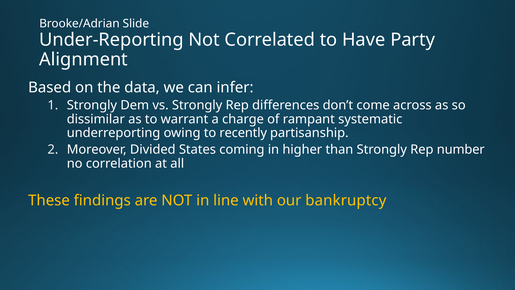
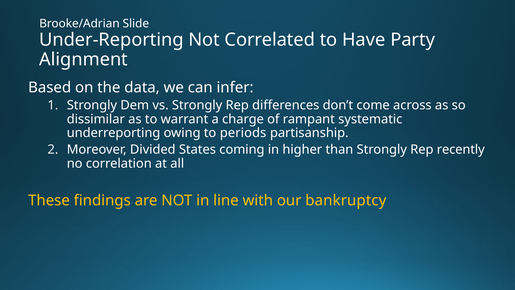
recently: recently -> periods (243, 133)
number: number -> recently (461, 149)
